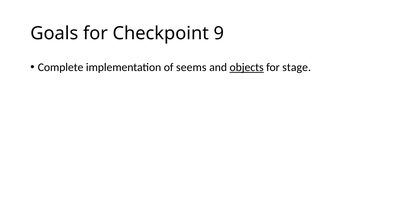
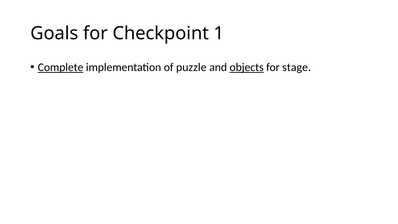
9: 9 -> 1 (219, 33)
Complete underline: none -> present (61, 67)
seems: seems -> puzzle (191, 67)
